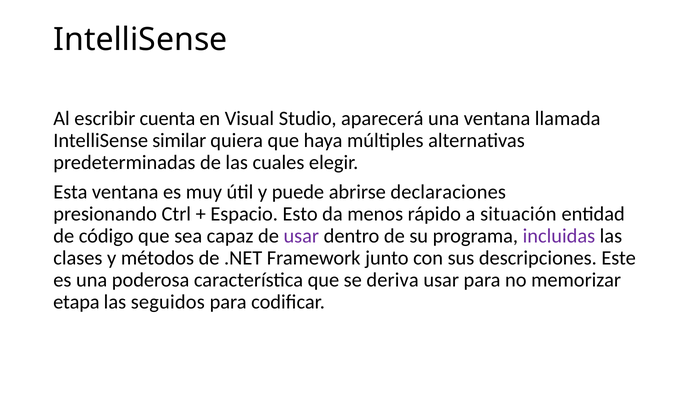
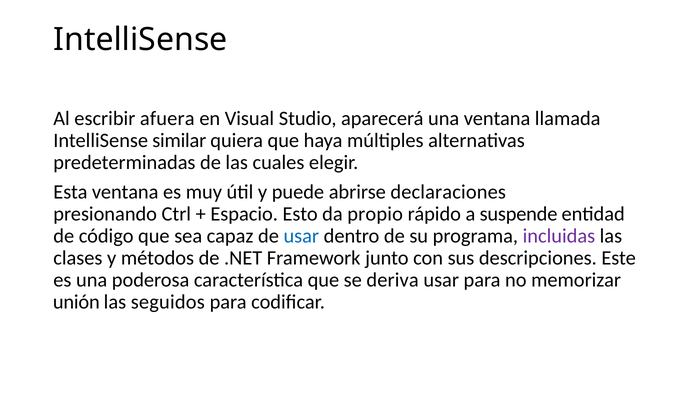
cuenta: cuenta -> afuera (167, 118)
menos: menos -> propio (375, 214)
situación: situación -> suspende (519, 214)
usar colour: purple -> blue (301, 236)
etapa: etapa -> unión (76, 302)
